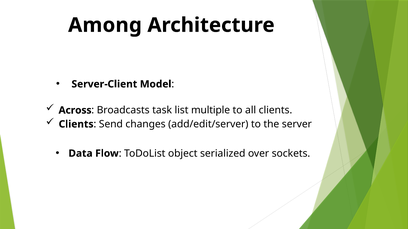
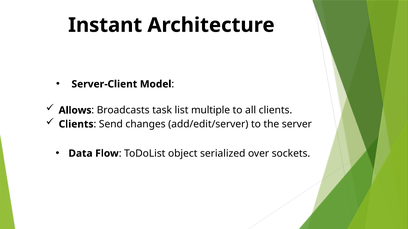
Among: Among -> Instant (105, 25)
Across: Across -> Allows (75, 110)
